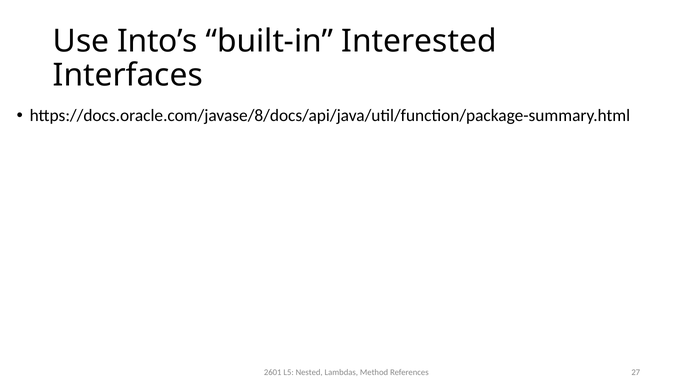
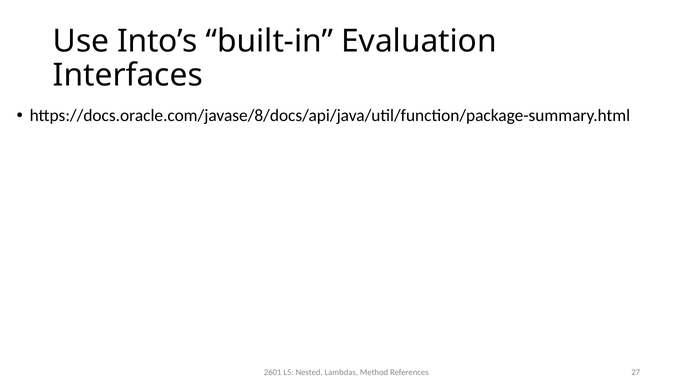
Interested: Interested -> Evaluation (419, 41)
